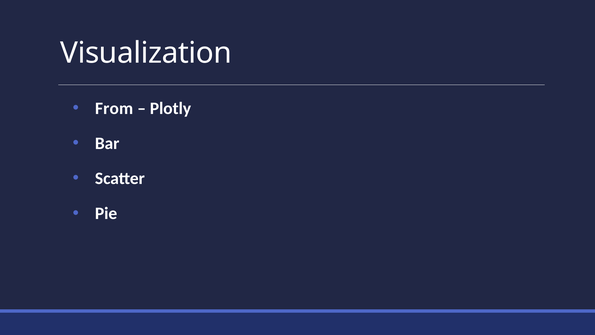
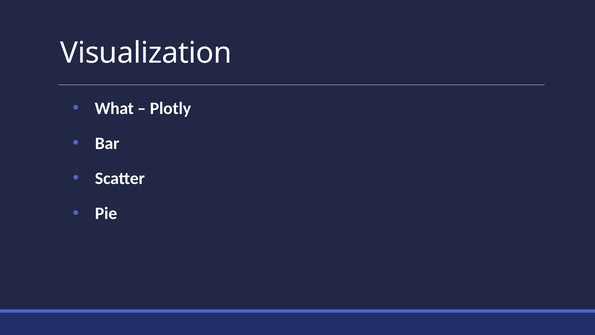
From: From -> What (114, 108)
